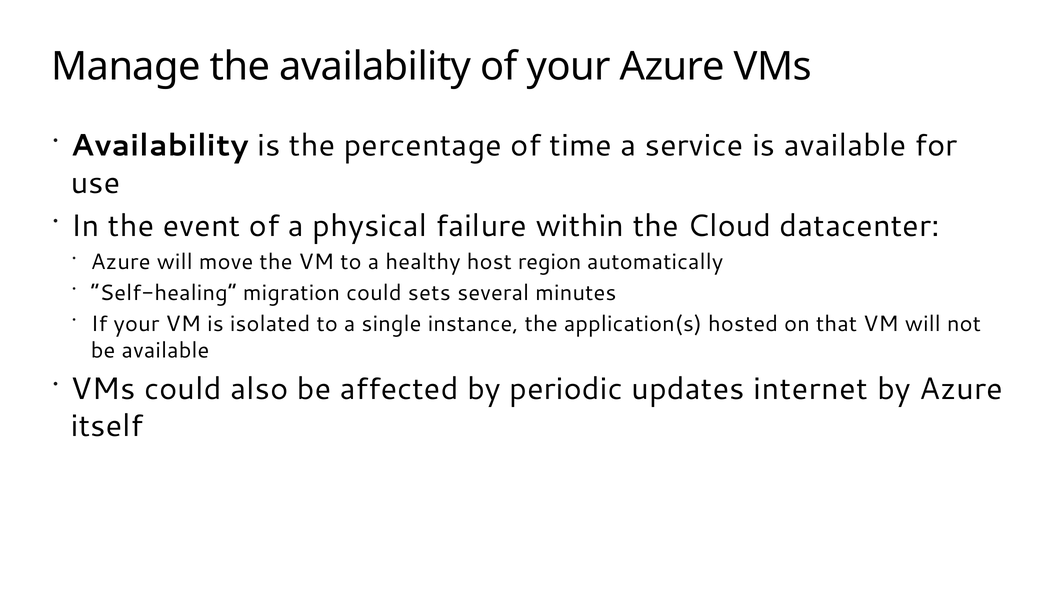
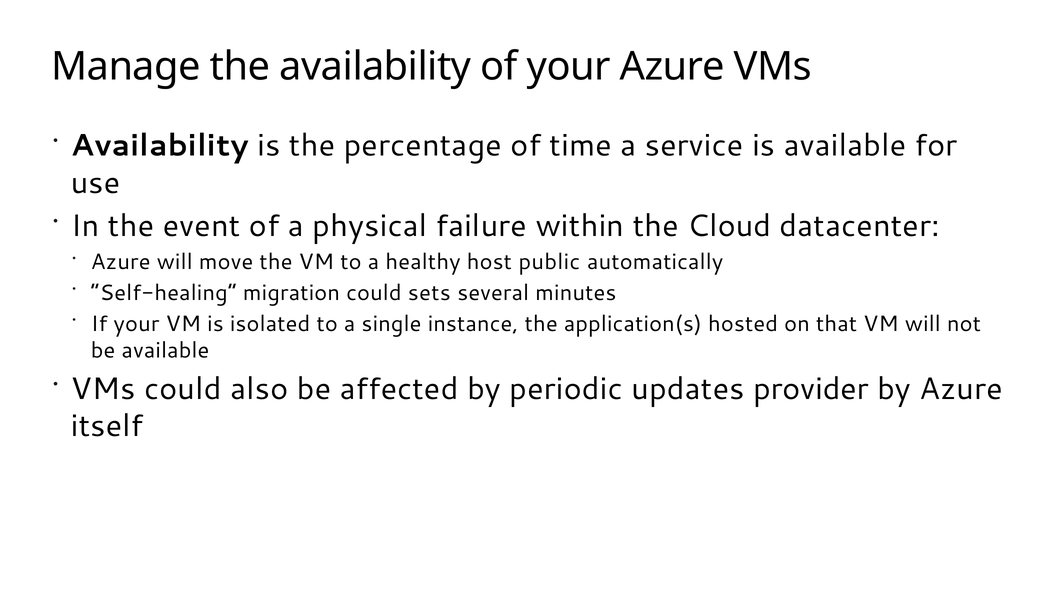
region: region -> public (549, 262)
internet: internet -> provider (811, 389)
